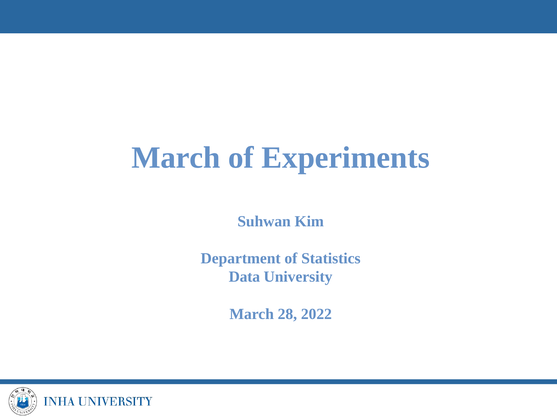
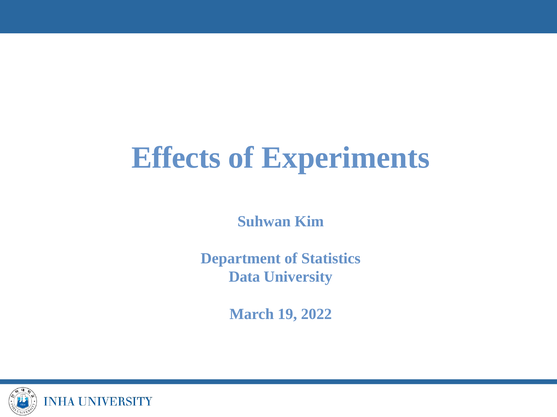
March: March -> Effects (176, 158)
28: 28 -> 19 (287, 315)
